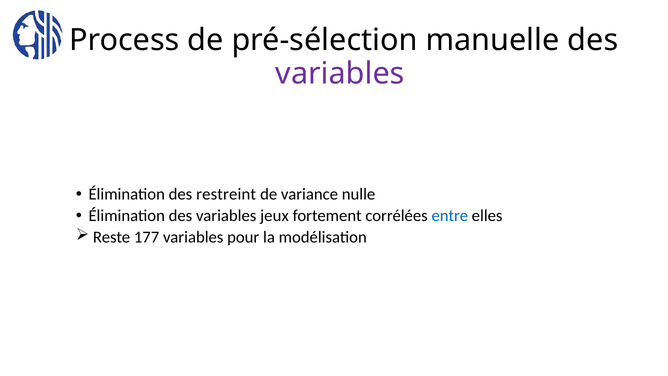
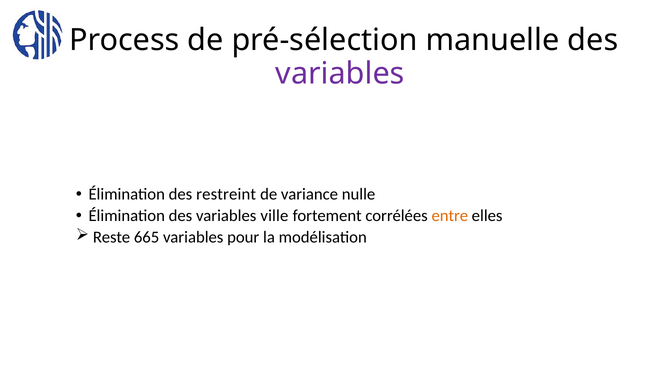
jeux: jeux -> ville (274, 216)
entre colour: blue -> orange (450, 216)
177: 177 -> 665 (147, 237)
